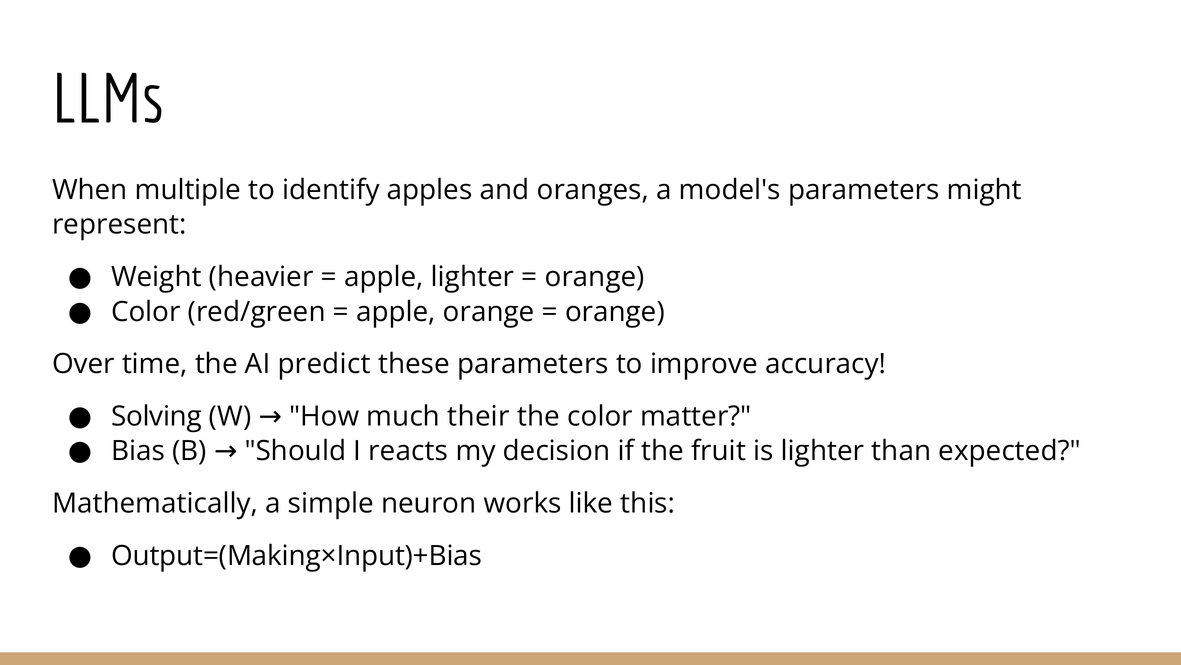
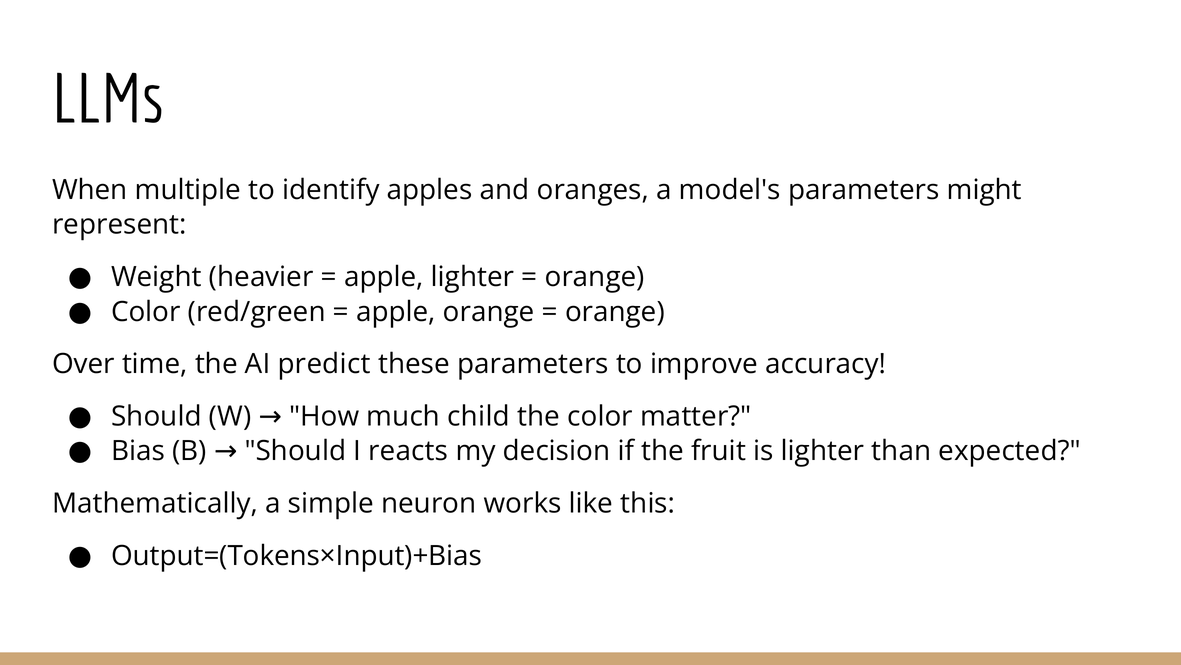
Solving: Solving -> Should (156, 416)
their: their -> child (479, 416)
Output=(Making×Input)+Bias: Output=(Making×Input)+Bias -> Output=(Tokens×Input)+Bias (297, 555)
